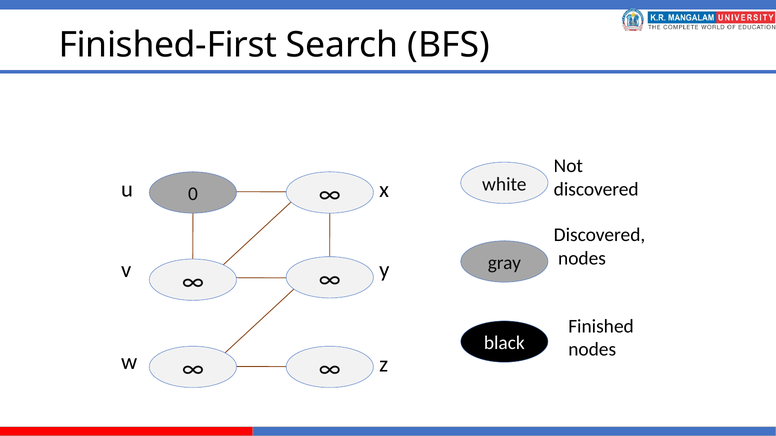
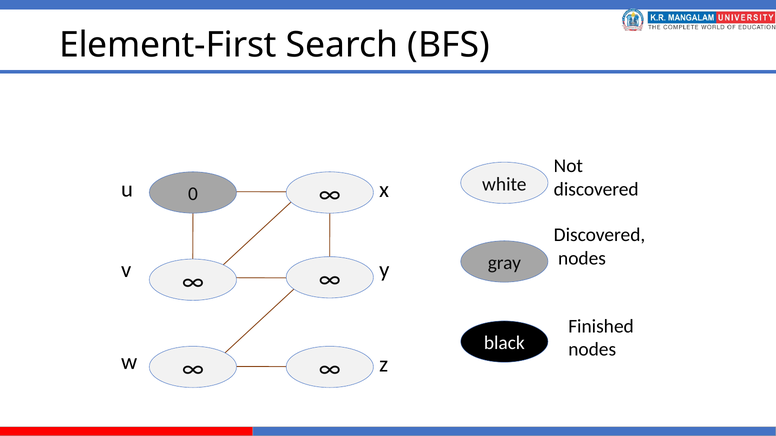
Finished-First: Finished-First -> Element-First (168, 45)
